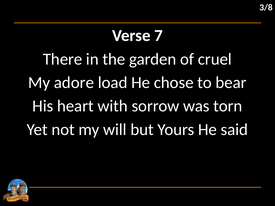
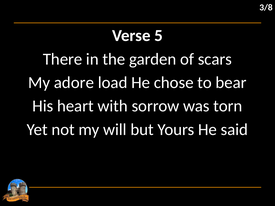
7: 7 -> 5 (159, 36)
cruel: cruel -> scars (215, 59)
